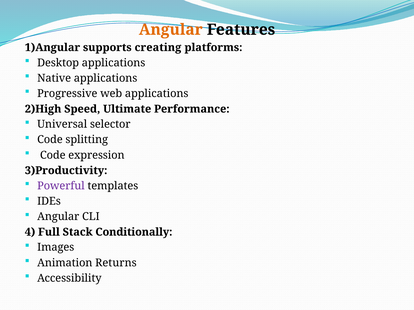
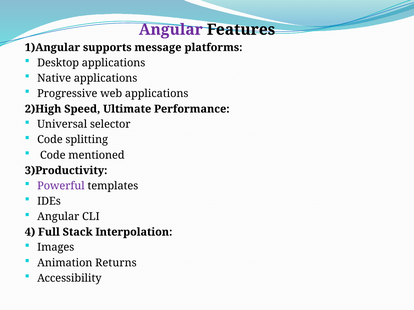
Angular colour: orange -> purple (171, 30)
creating: creating -> message (158, 48)
expression: expression -> mentioned (96, 155)
Conditionally: Conditionally -> Interpolation (134, 232)
